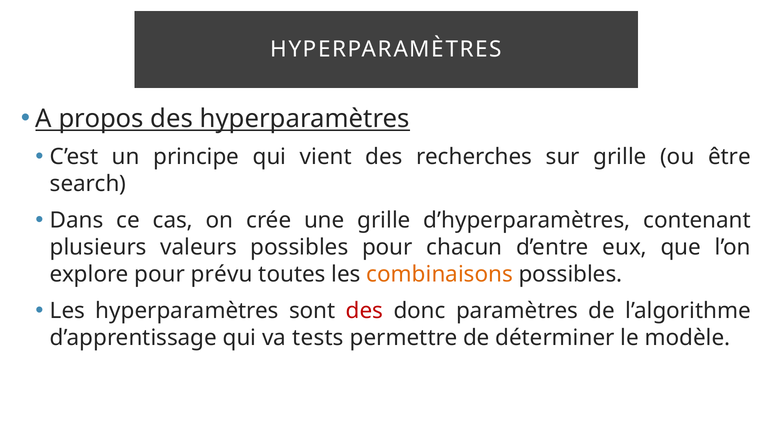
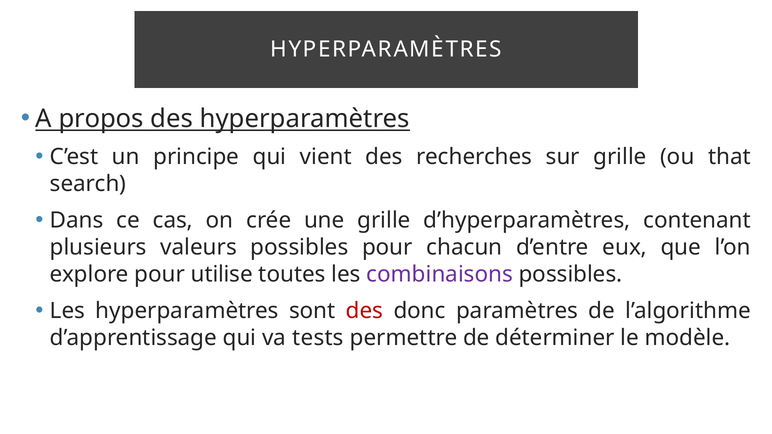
être: être -> that (729, 157)
prévu: prévu -> utilise (222, 275)
combinaisons colour: orange -> purple (440, 275)
